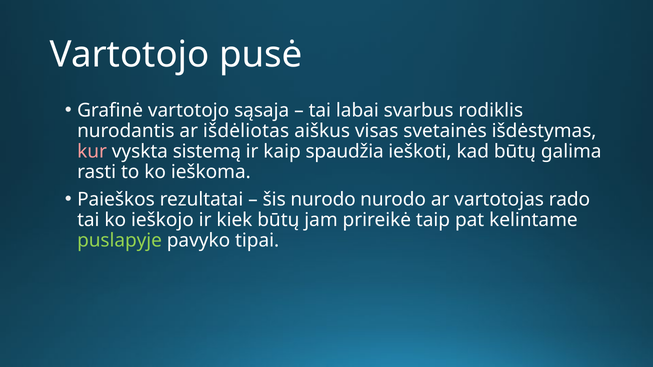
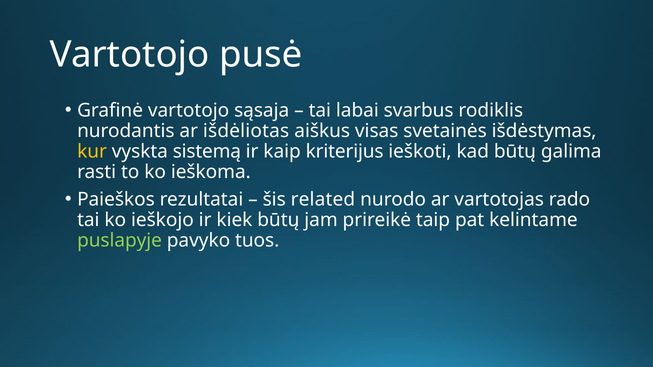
kur colour: pink -> yellow (92, 152)
spaudžia: spaudžia -> kriterijus (345, 152)
šis nurodo: nurodo -> related (323, 200)
tipai: tipai -> tuos (257, 241)
